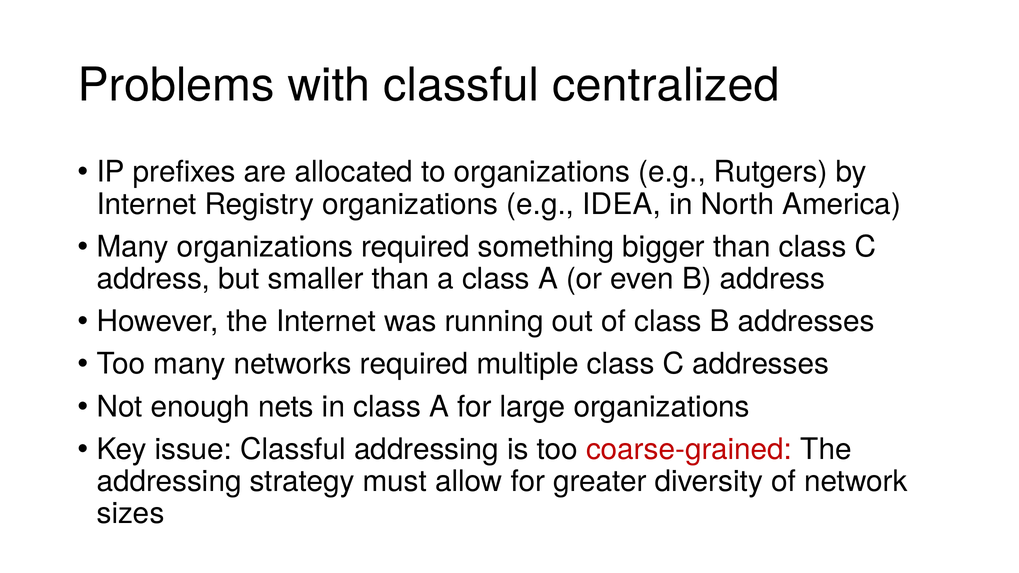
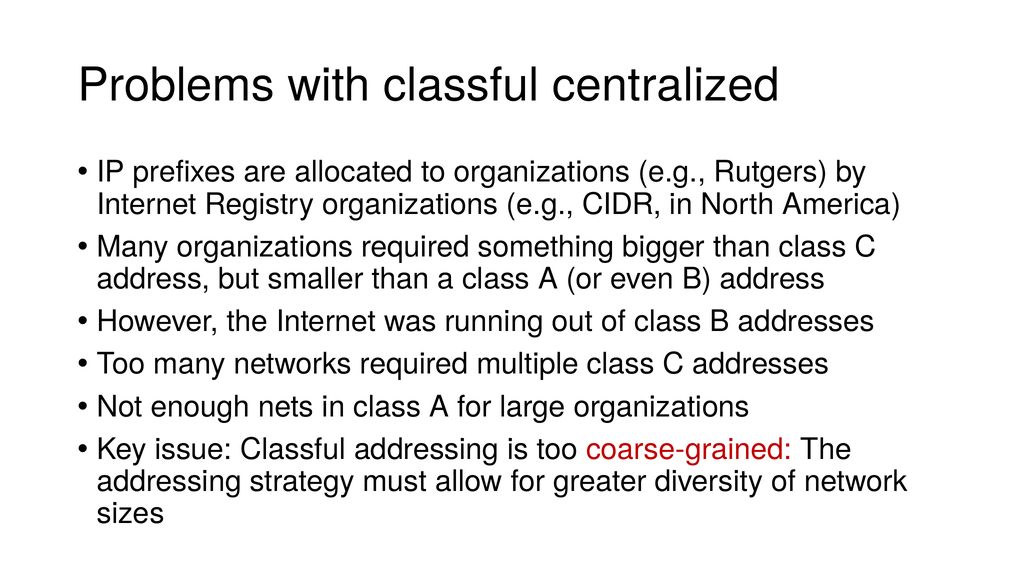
IDEA: IDEA -> CIDR (622, 204)
